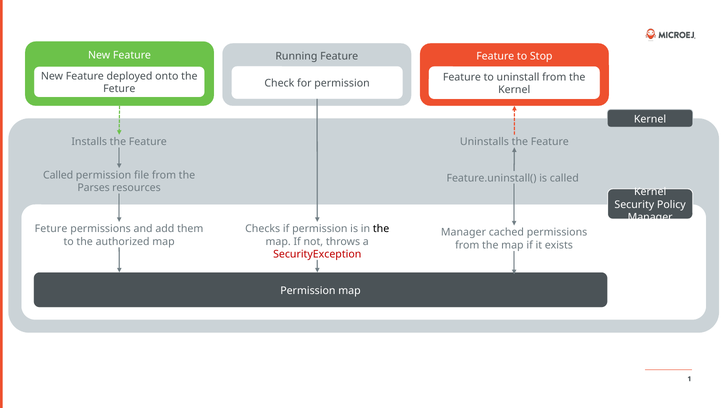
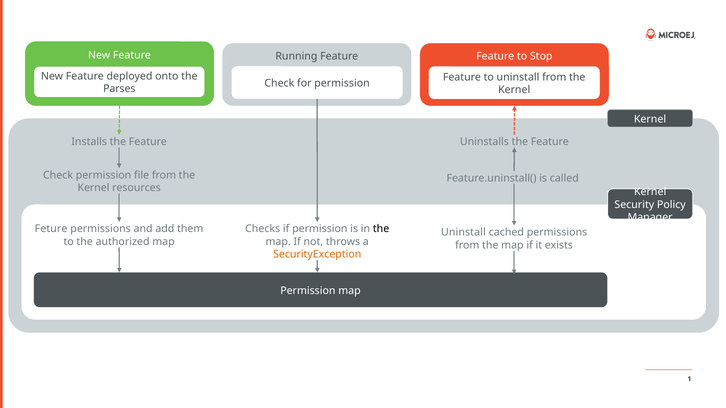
Feture: Feture -> Parses (119, 89)
Called: Called -> Check (58, 175)
Parses: Parses -> Kernel (94, 188)
Manager: Manager -> Uninstall (463, 233)
SecurityException colour: red -> orange (317, 255)
